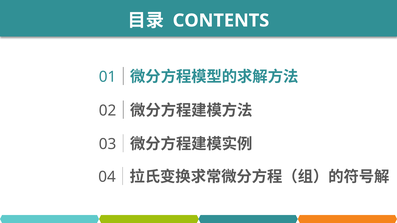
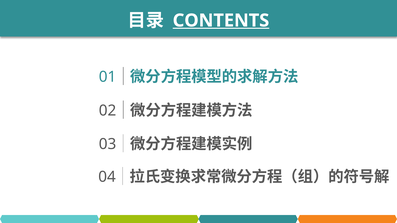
CONTENTS underline: none -> present (221, 21)
